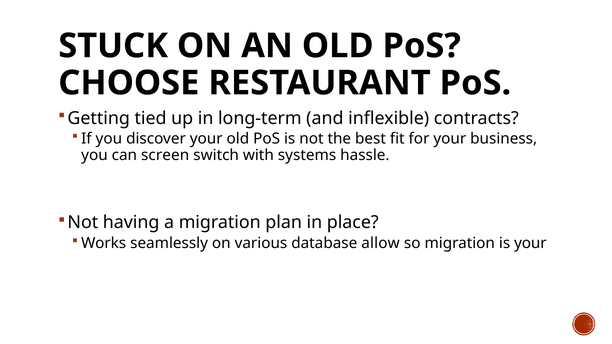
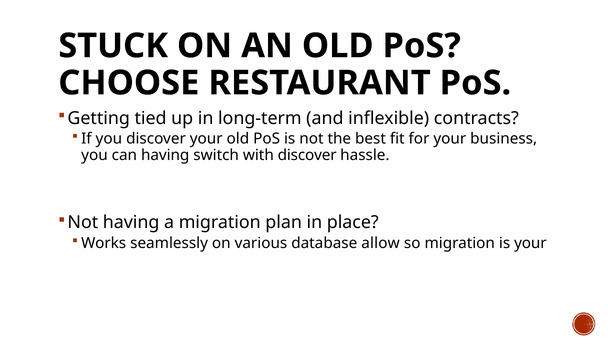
can screen: screen -> having (165, 155)
with systems: systems -> discover (307, 155)
